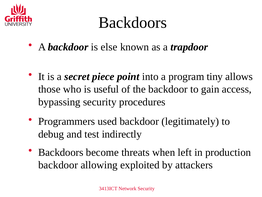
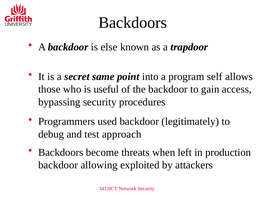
piece: piece -> same (103, 76)
tiny: tiny -> self (215, 76)
indirectly: indirectly -> approach (122, 134)
